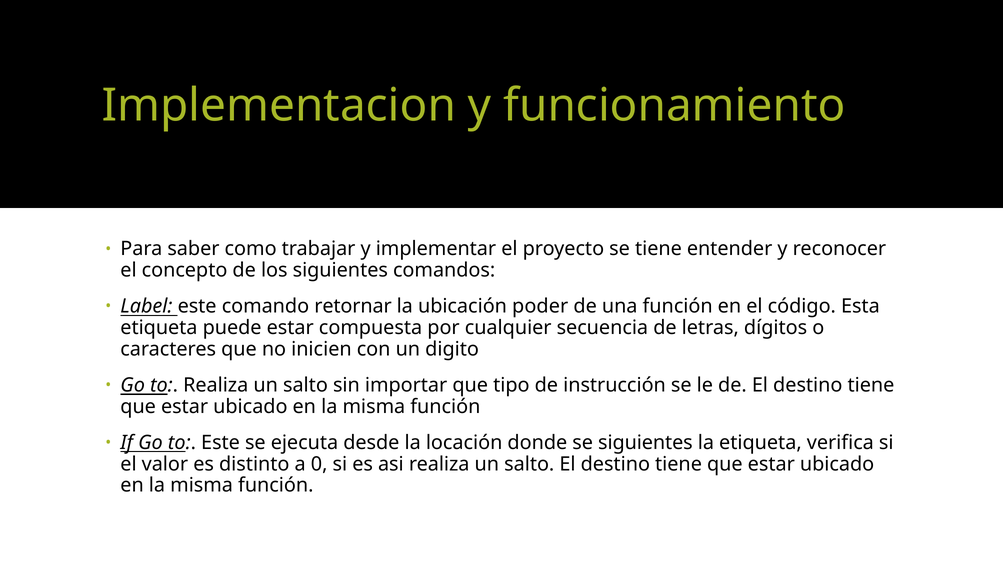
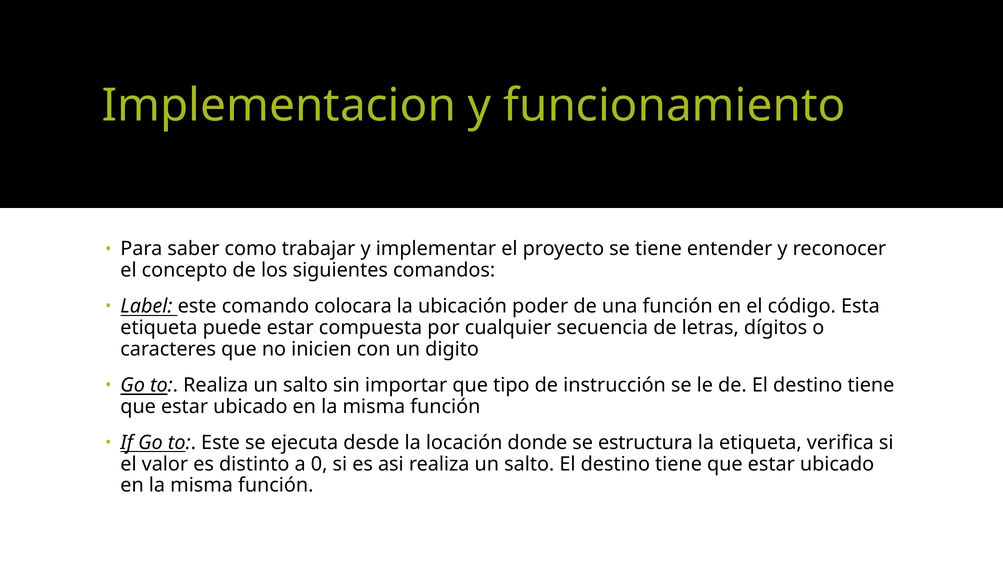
retornar: retornar -> colocara (353, 306)
se siguientes: siguientes -> estructura (645, 443)
